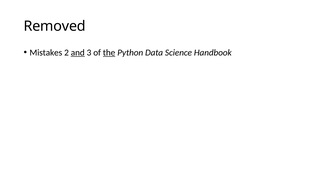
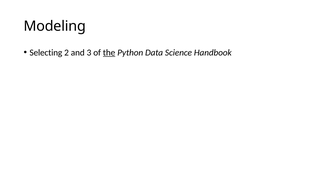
Removed: Removed -> Modeling (55, 26)
Mistakes: Mistakes -> Selecting (46, 53)
and underline: present -> none (78, 53)
